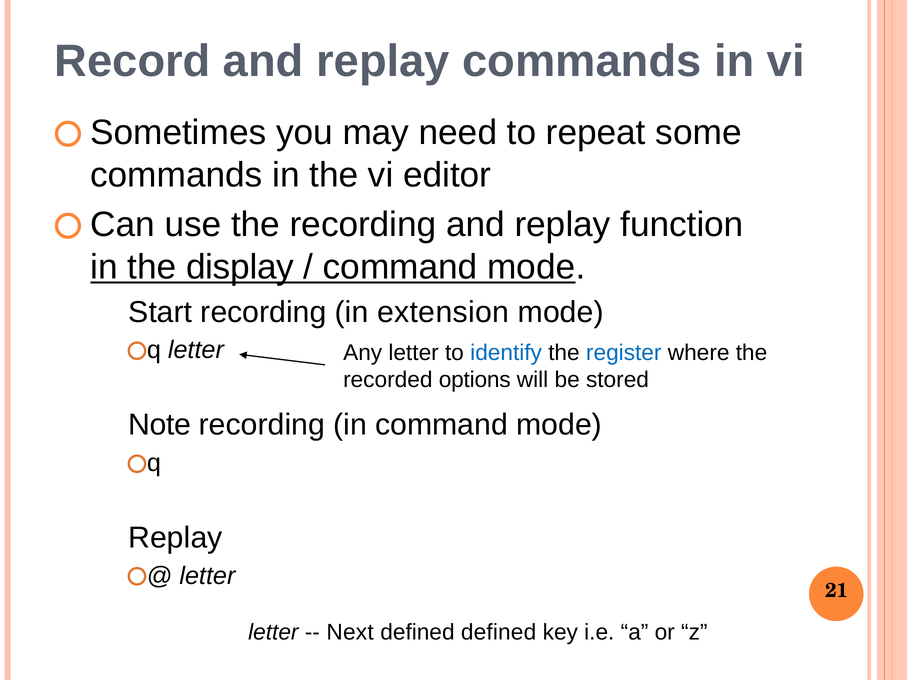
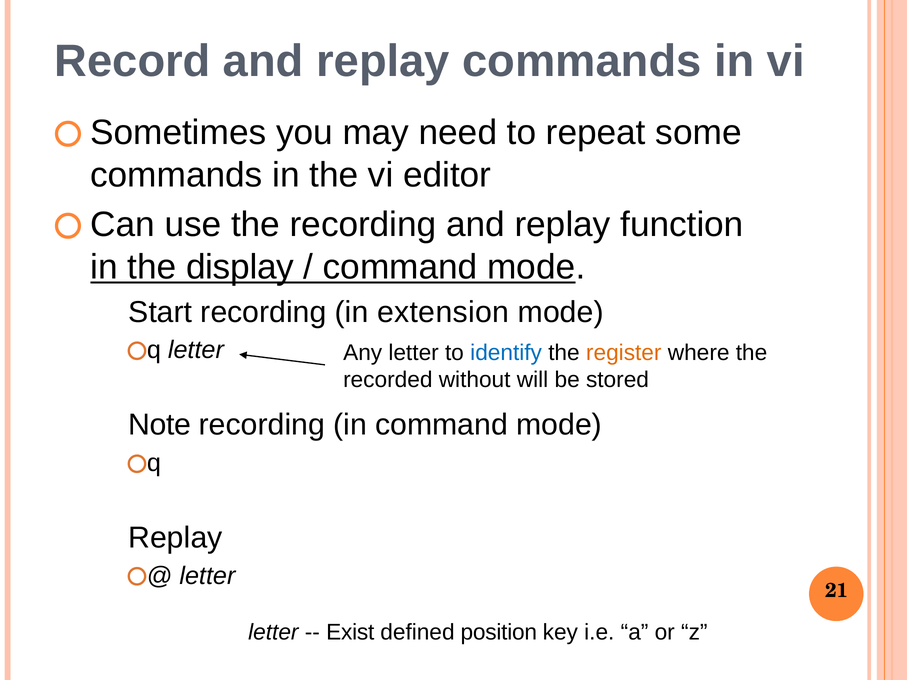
register colour: blue -> orange (624, 353)
options: options -> without (475, 380)
Next: Next -> Exist (350, 632)
defined defined: defined -> position (499, 632)
